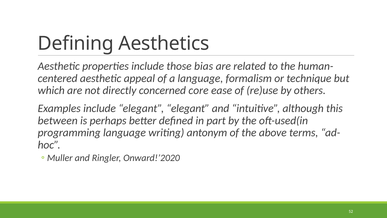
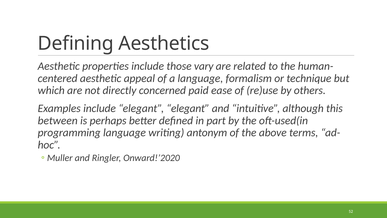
bias: bias -> vary (204, 66)
core: core -> paid (199, 90)
